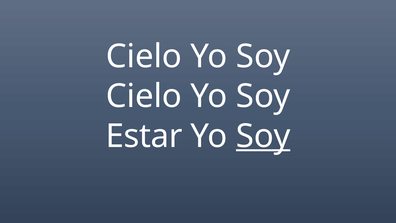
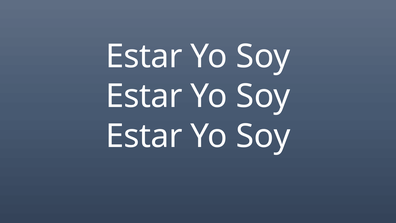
Cielo: Cielo -> Estar (144, 56)
Cielo: Cielo -> Estar (144, 96)
Soy underline: present -> none (263, 136)
